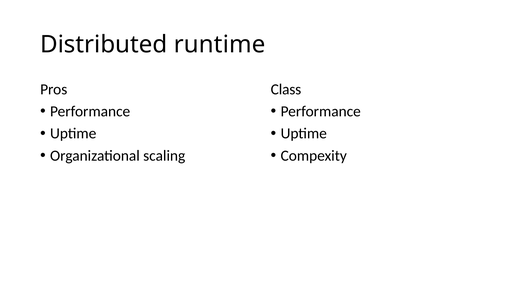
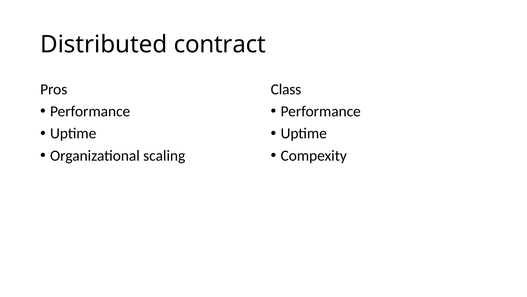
runtime: runtime -> contract (220, 44)
